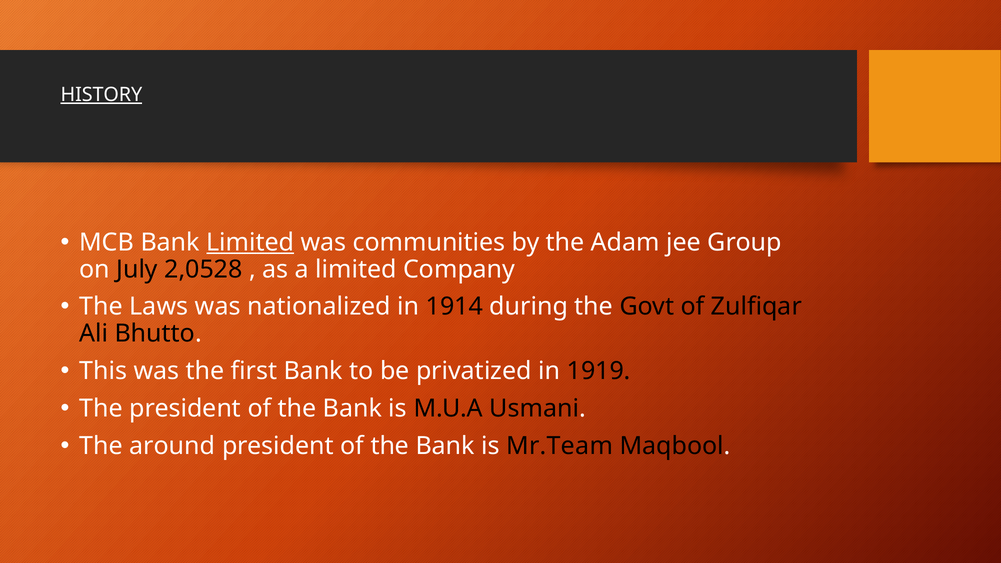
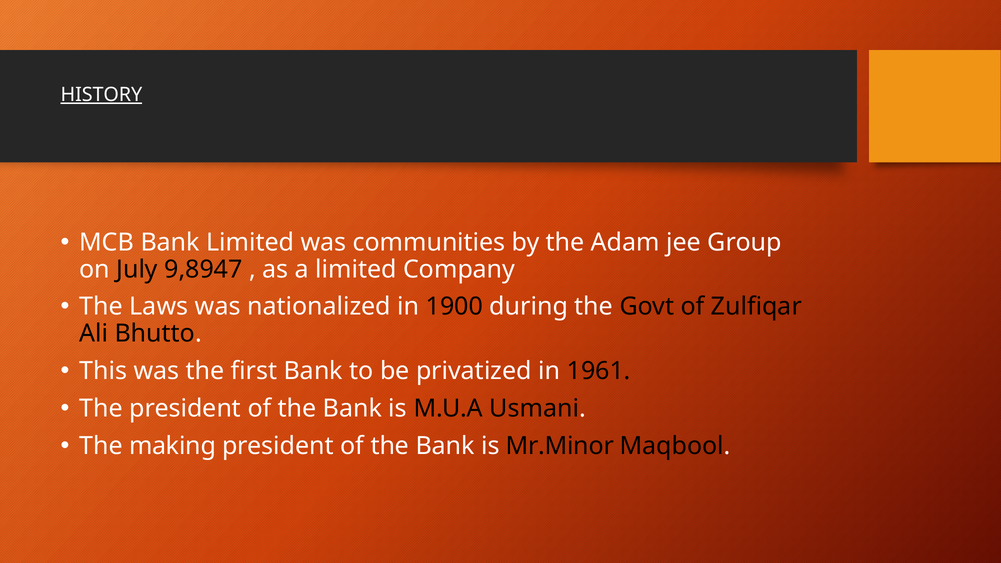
Limited underline: present -> none (250, 242)
2,0528: 2,0528 -> 9,8947 (203, 269)
1914: 1914 -> 1900 (454, 307)
1919: 1919 -> 1961 (599, 371)
around: around -> making (172, 446)
Mr.Team: Mr.Team -> Mr.Minor (560, 446)
